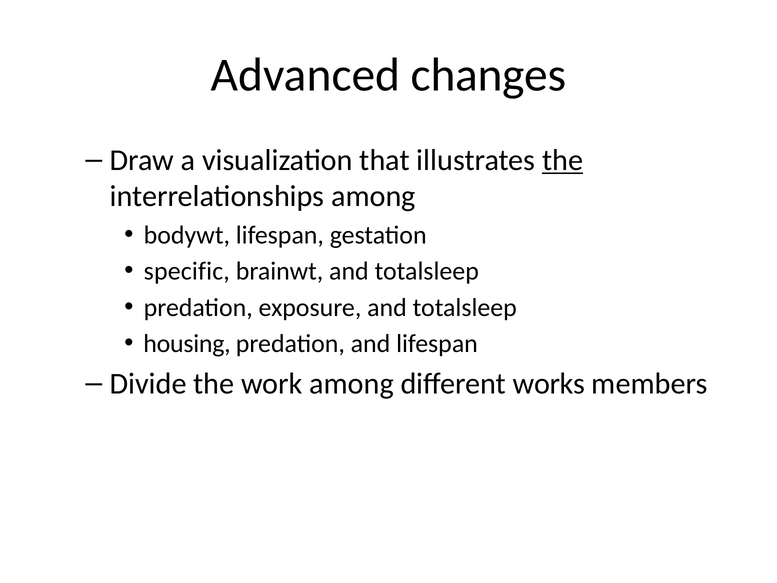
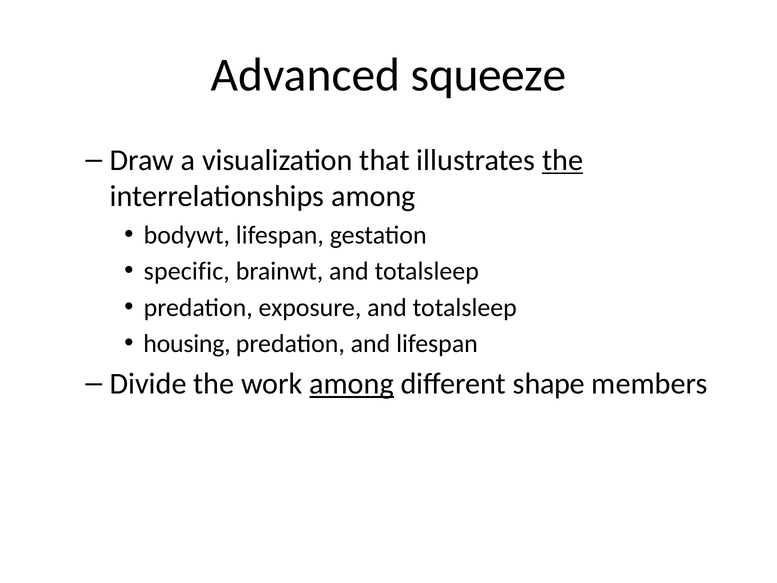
changes: changes -> squeeze (489, 75)
among underline: none -> present (352, 384)
works: works -> shape (549, 384)
